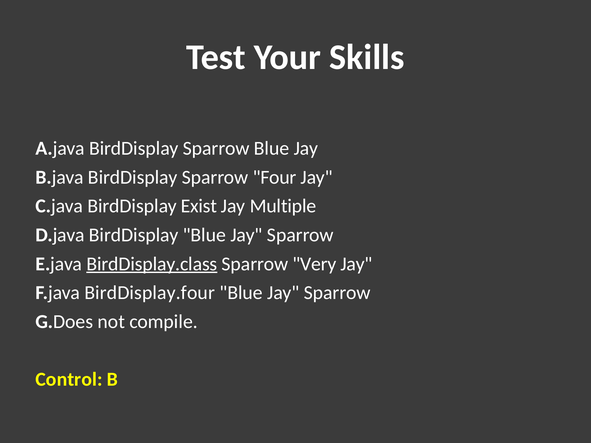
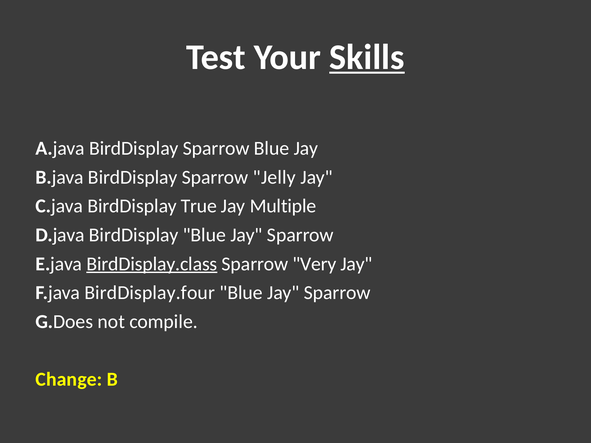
Skills underline: none -> present (367, 57)
Four: Four -> Jelly (274, 177)
Exist: Exist -> True (199, 206)
Control: Control -> Change (69, 380)
